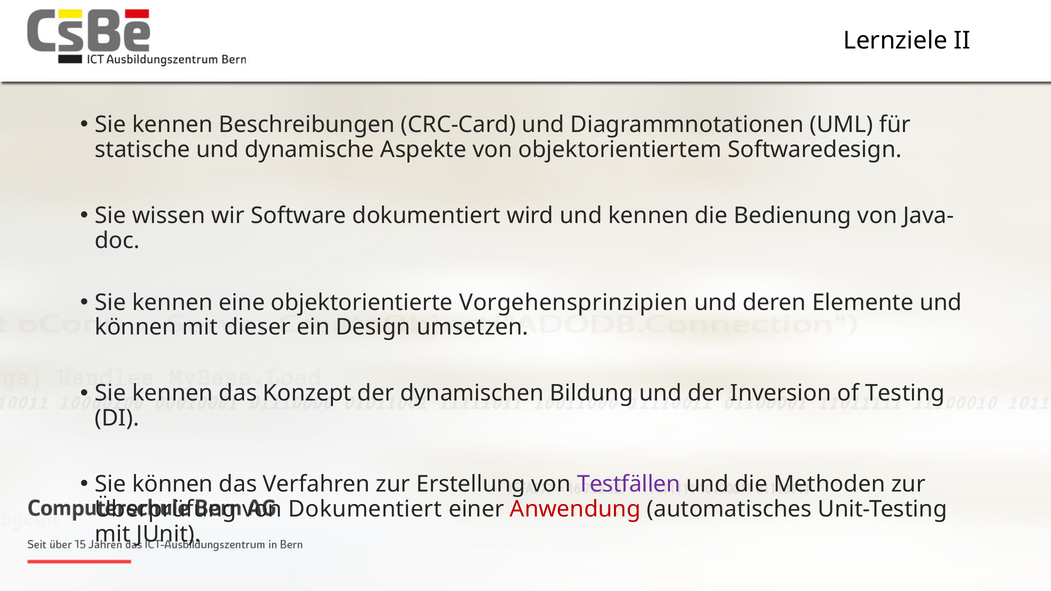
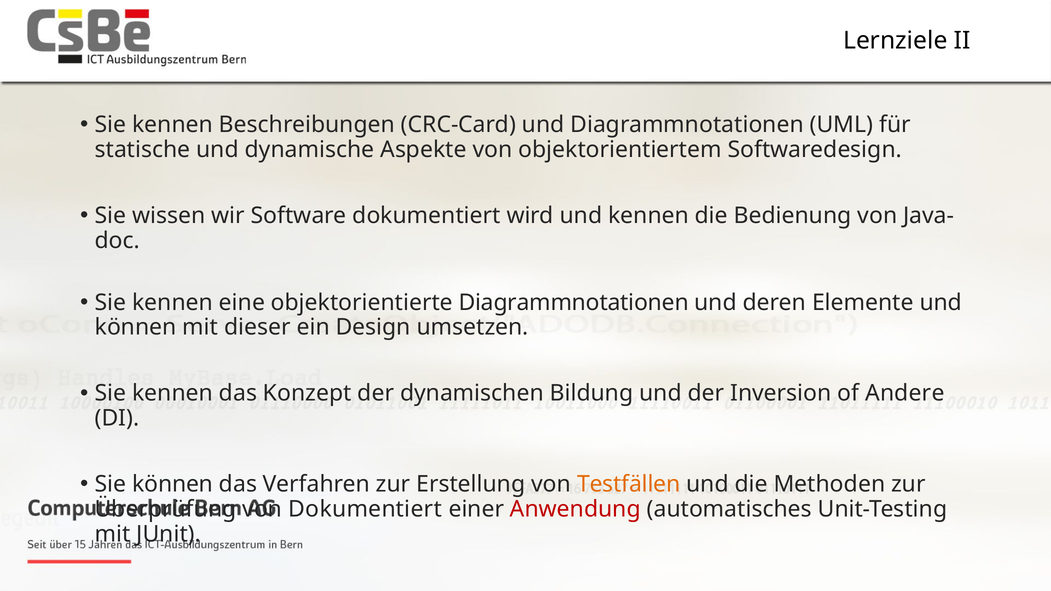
objektorientierte Vorgehensprinzipien: Vorgehensprinzipien -> Diagrammnotationen (574, 303)
Testing: Testing -> Andere (905, 394)
Testfällen colour: purple -> orange (629, 484)
